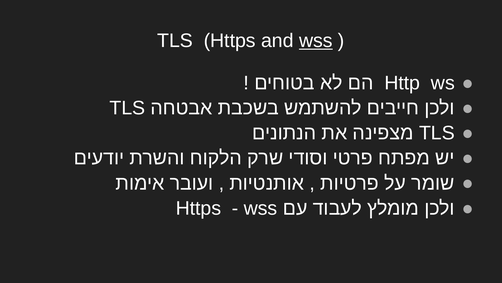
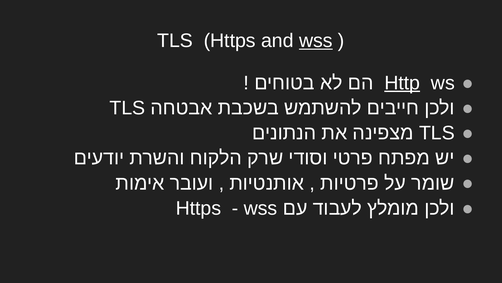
Http underline: none -> present (402, 83)
